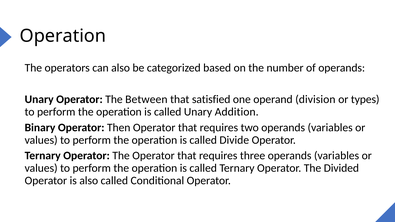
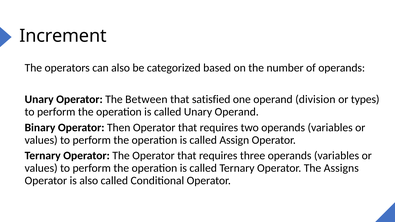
Operation: Operation -> Increment (63, 36)
Unary Addition: Addition -> Operand (237, 112)
Divide: Divide -> Assign (234, 140)
Divided: Divided -> Assigns (341, 168)
